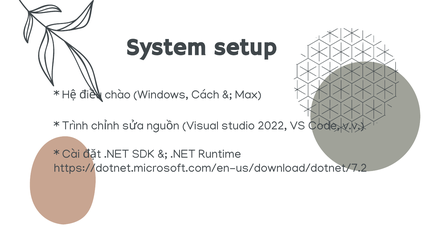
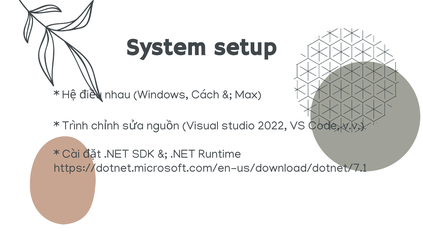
chào: chào -> nhau (118, 95)
https://dotnet.microsoft.com/en-us/download/dotnet/7.2: https://dotnet.microsoft.com/en-us/download/dotnet/7.2 -> https://dotnet.microsoft.com/en-us/download/dotnet/7.1 (210, 168)
